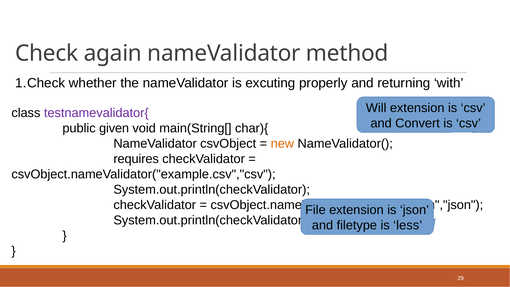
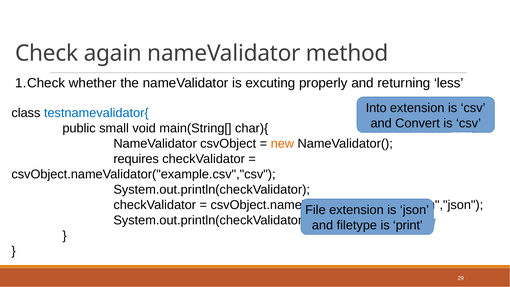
with: with -> less (449, 83)
Will: Will -> Into (376, 108)
testnamevalidator{ colour: purple -> blue (96, 113)
given: given -> small (114, 128)
less: less -> print (408, 225)
